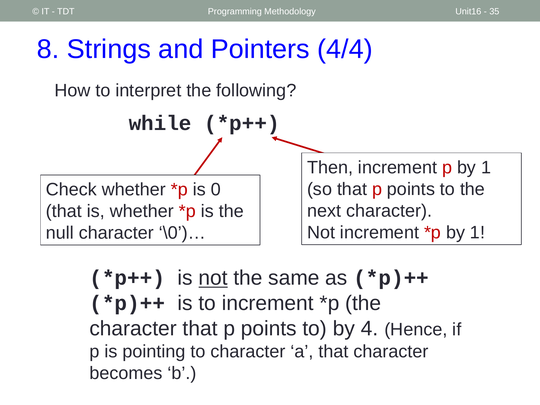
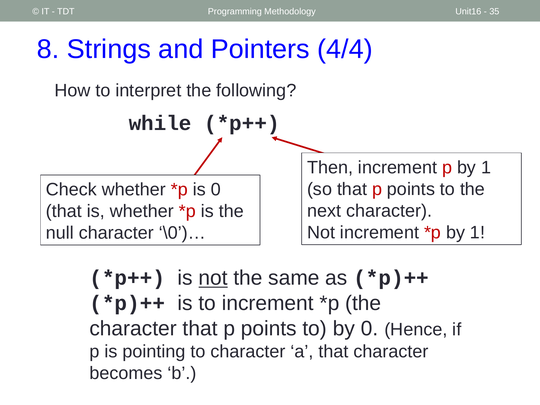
by 4: 4 -> 0 (369, 328)
